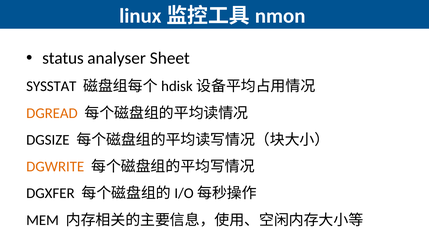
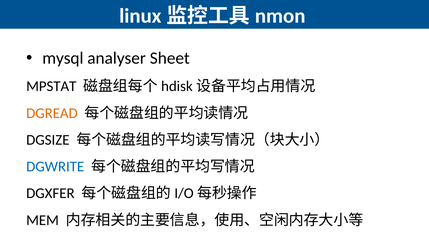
status: status -> mysql (63, 58)
SYSSTAT: SYSSTAT -> MPSTAT (51, 86)
DGWRITE colour: orange -> blue (55, 167)
